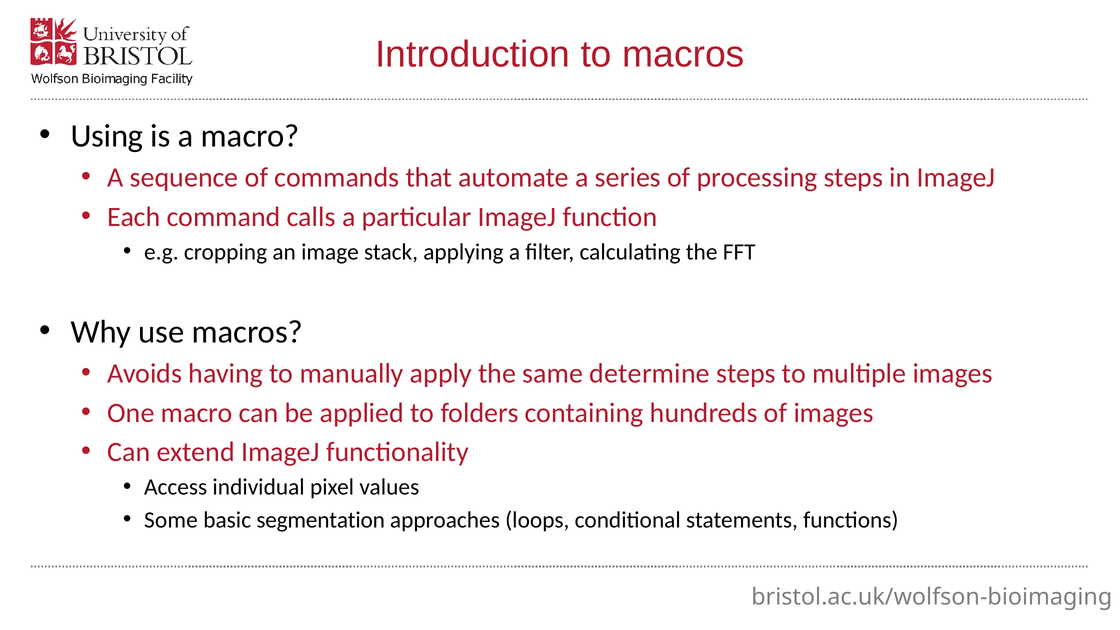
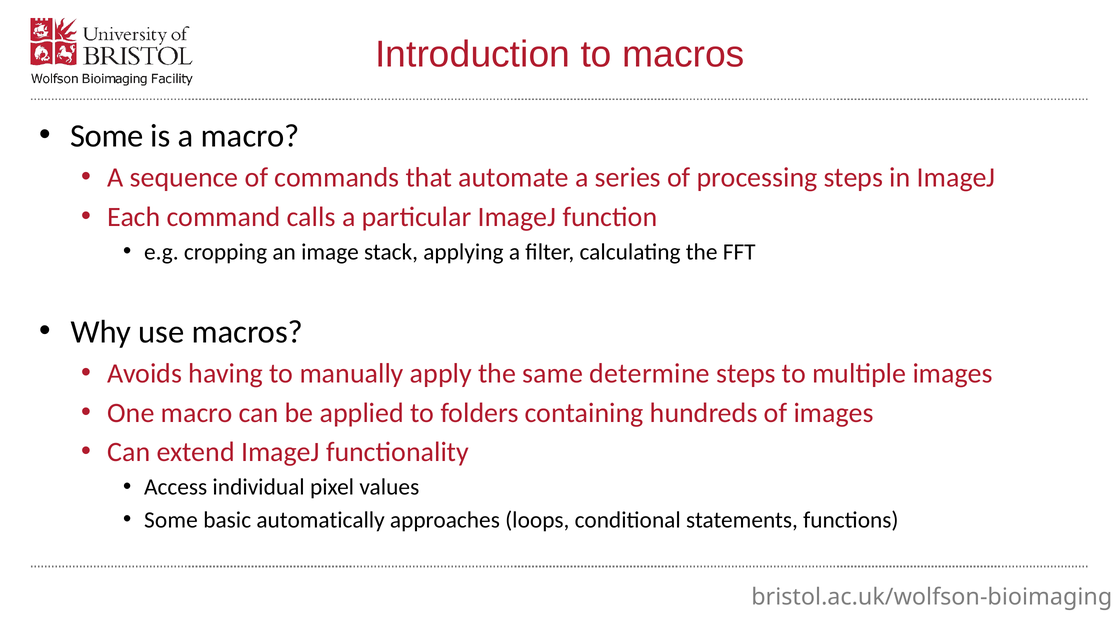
Using: Using -> Some (107, 136)
segmentation: segmentation -> automatically (321, 520)
